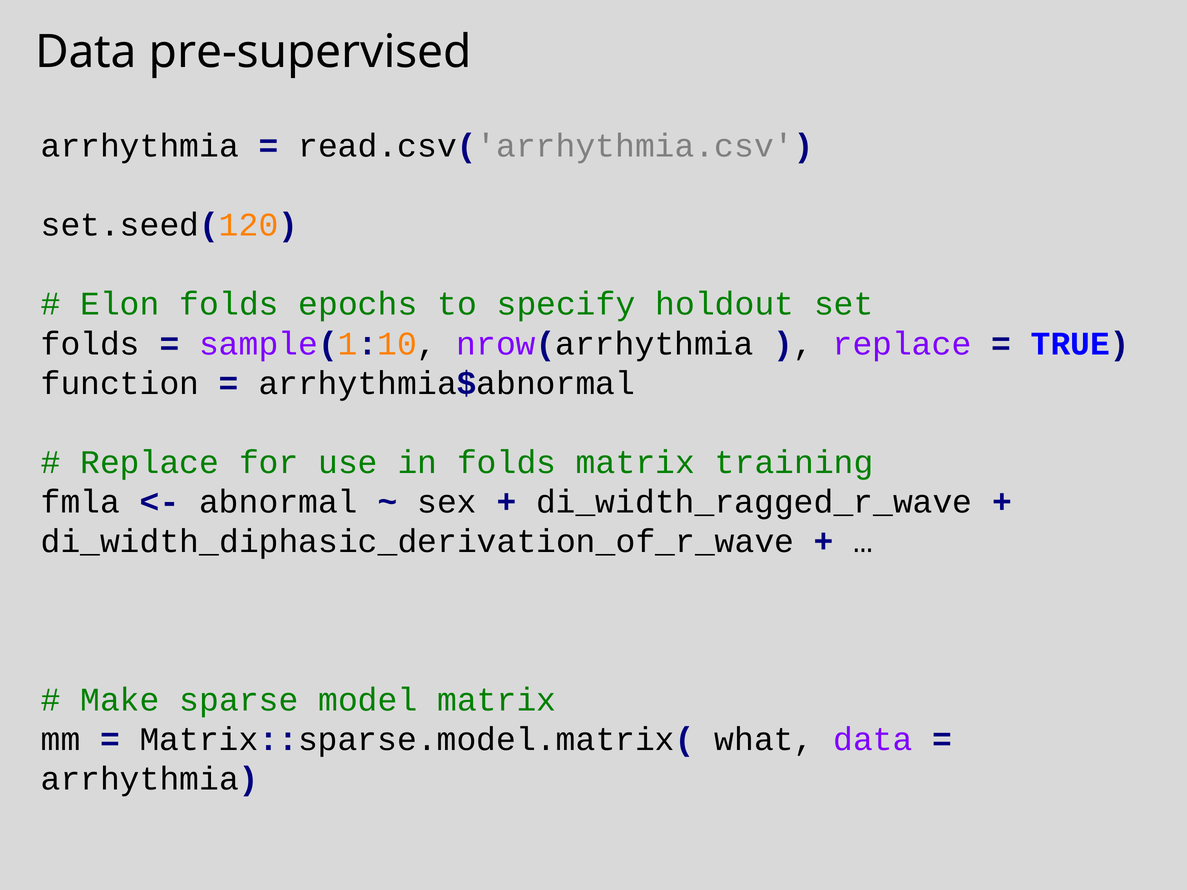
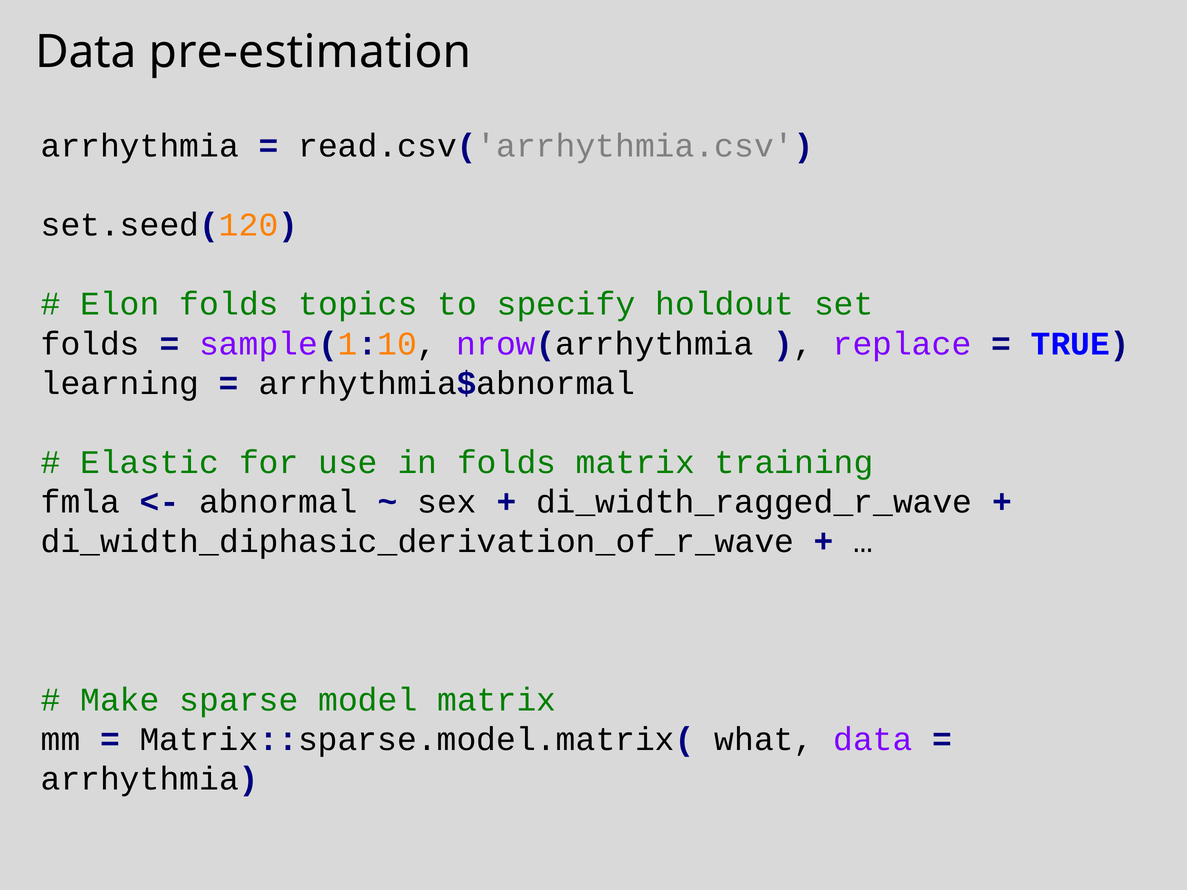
pre-supervised: pre-supervised -> pre-estimation (310, 52)
epochs: epochs -> topics (358, 304)
function: function -> learning (120, 383)
Replace: Replace -> Elastic (150, 463)
